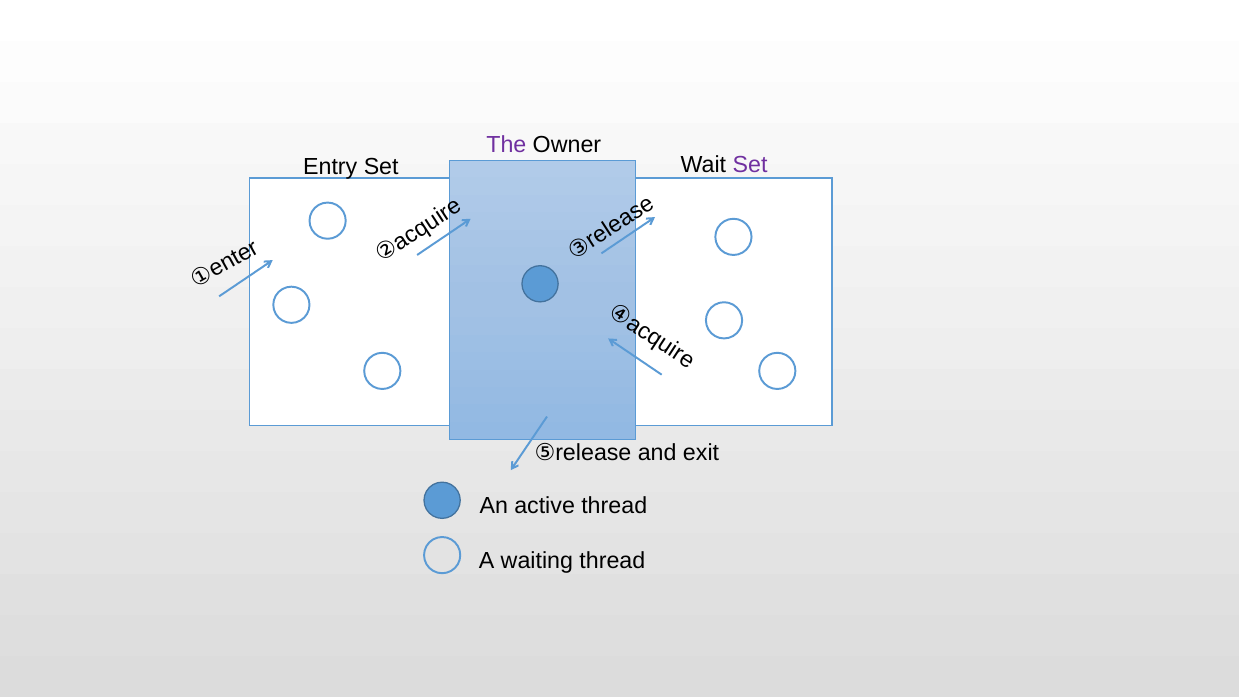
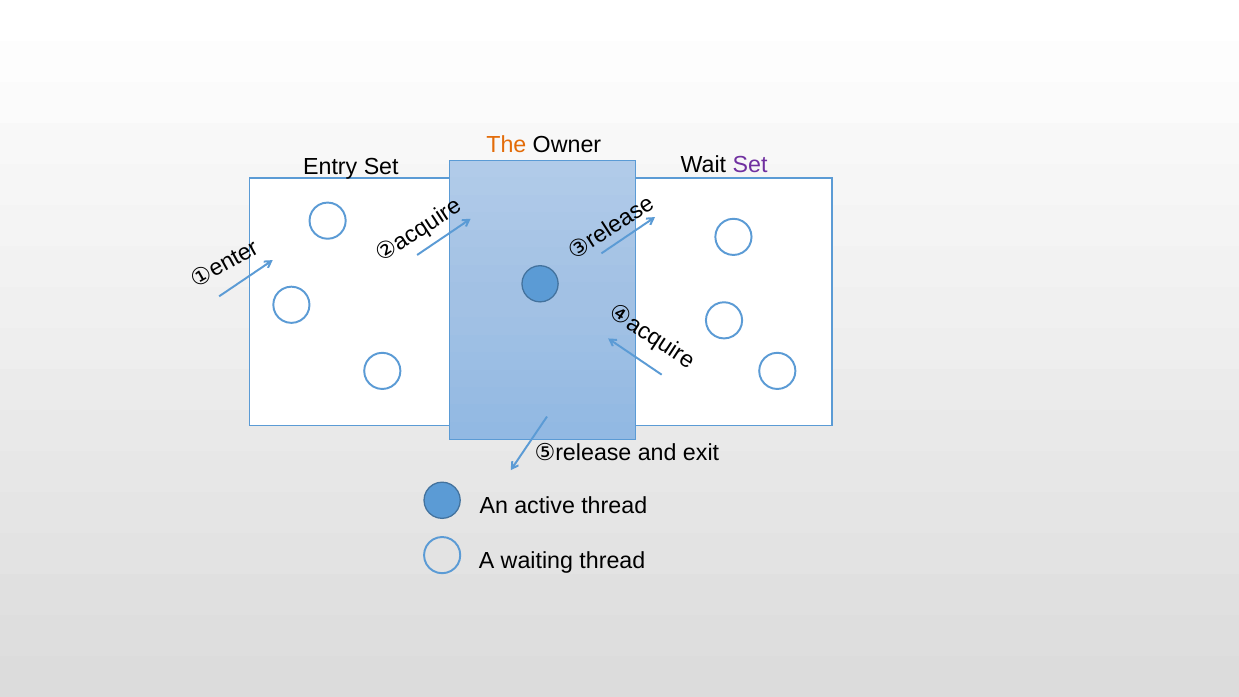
The colour: purple -> orange (506, 145)
